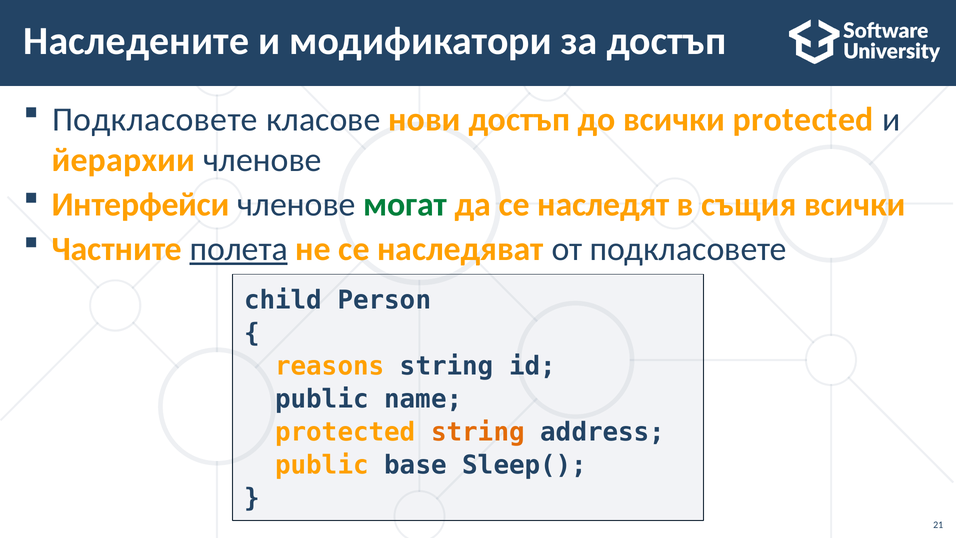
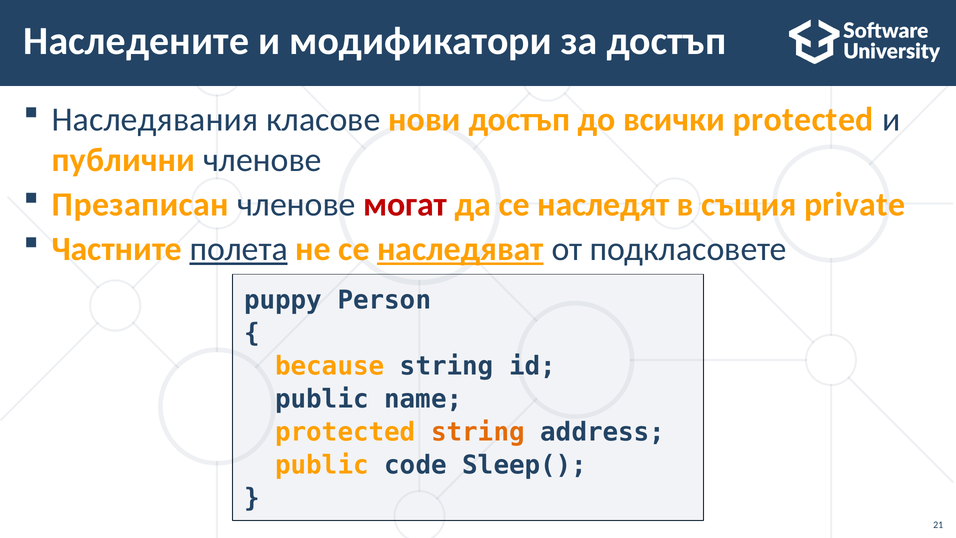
Подкласовете: Подкласовете -> Наследявания (155, 119)
йерархии: йерархии -> публични (123, 160)
Интерфейси: Интерфейси -> Презаписан (140, 204)
могат colour: green -> red (405, 204)
същия всички: всички -> private (855, 204)
наследяват underline: none -> present (460, 249)
child: child -> puppy (283, 300)
reasons: reasons -> because (330, 366)
base: base -> code (416, 465)
